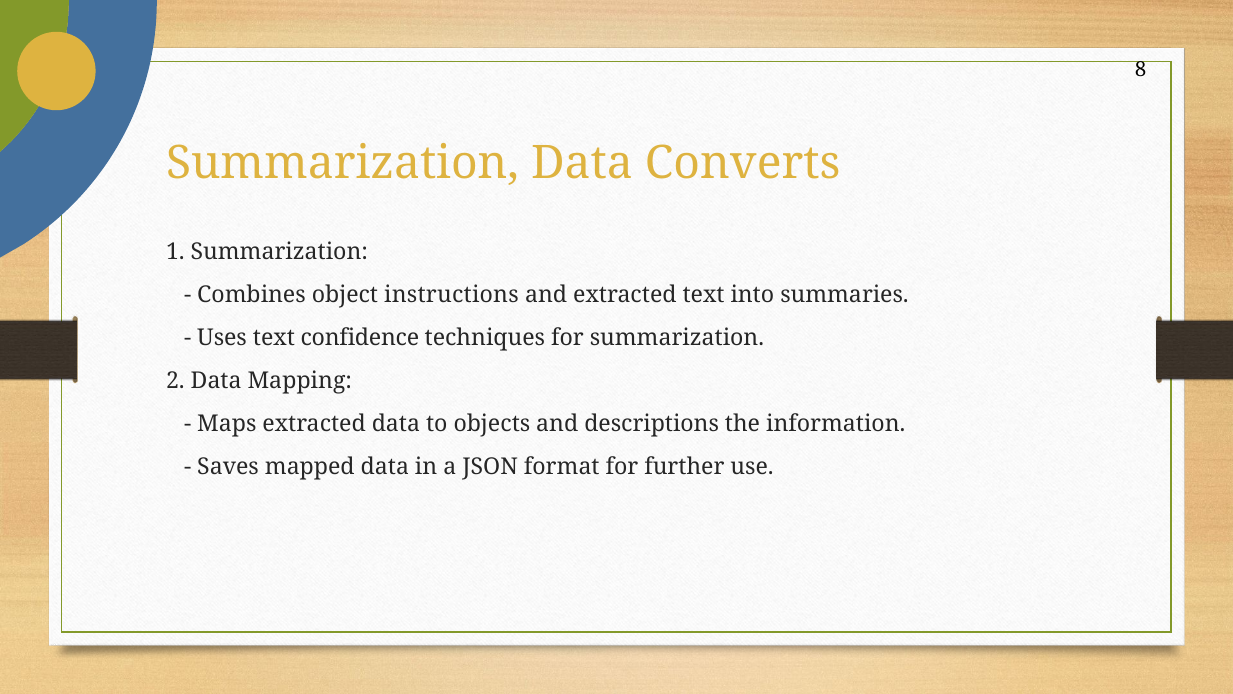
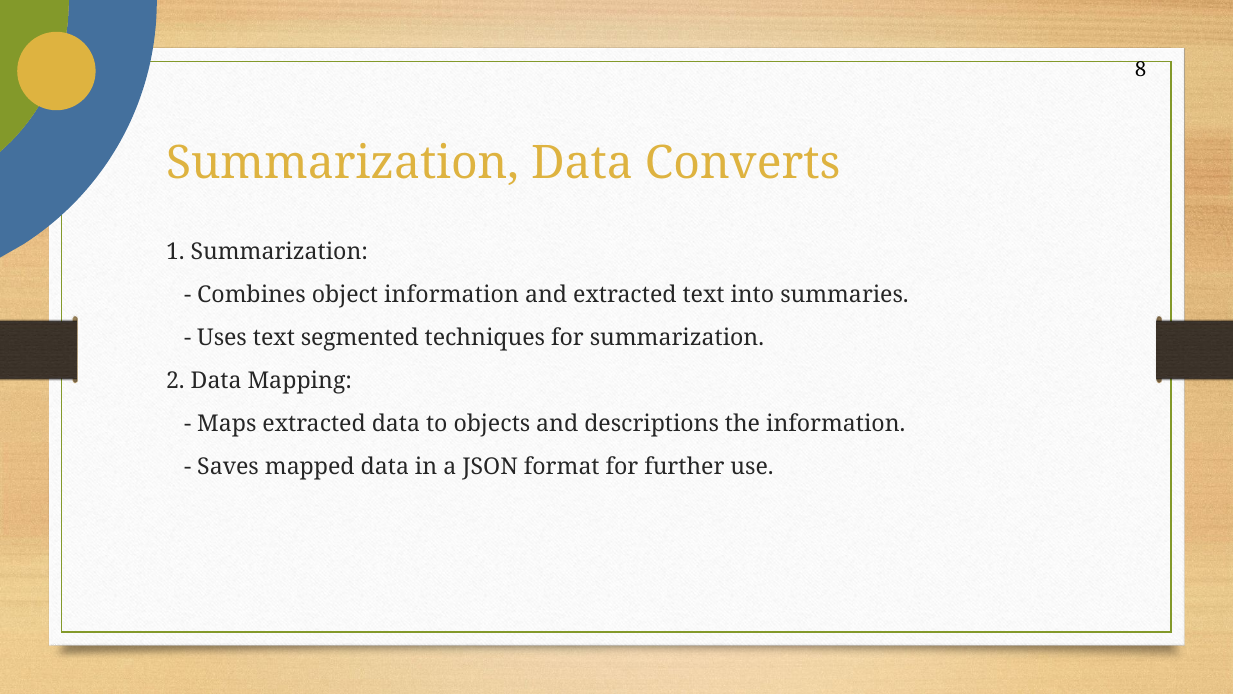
object instructions: instructions -> information (452, 294)
confidence: confidence -> segmented (360, 338)
